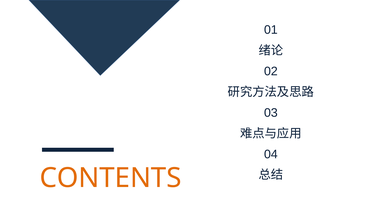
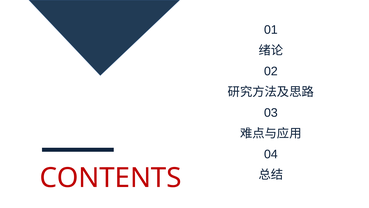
CONTENTS colour: orange -> red (111, 178)
